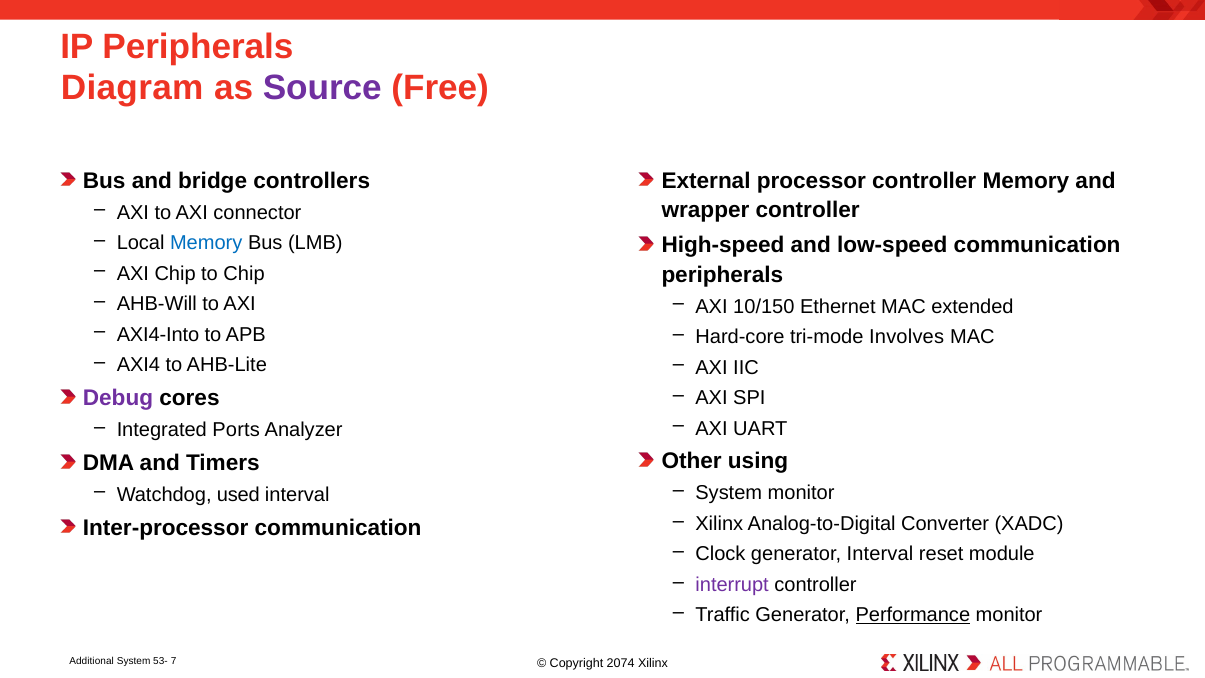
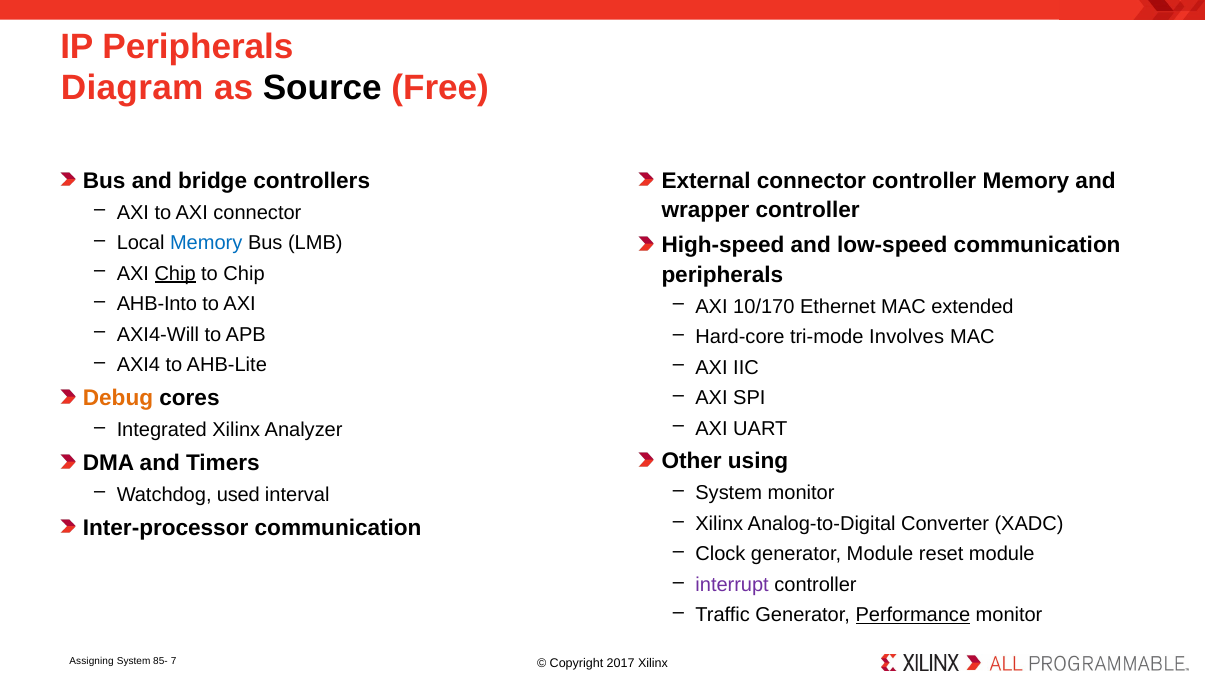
Source colour: purple -> black (322, 88)
External processor: processor -> connector (811, 181)
Chip underline: none -> present (175, 273)
AHB-Will: AHB-Will -> AHB-Into (157, 304)
10/150: 10/150 -> 10/170 (764, 306)
AXI4-Into: AXI4-Into -> AXI4-Will (158, 334)
Debug colour: purple -> orange (118, 398)
Integrated Ports: Ports -> Xilinx (236, 430)
generator Interval: Interval -> Module (880, 554)
Additional: Additional -> Assigning (92, 661)
53-: 53- -> 85- (160, 661)
2074: 2074 -> 2017 (621, 663)
